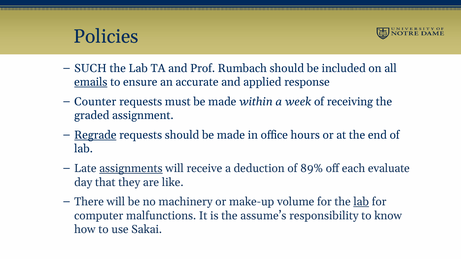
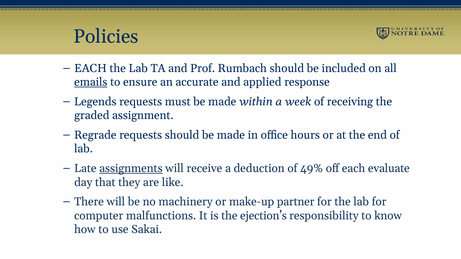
SUCH: SUCH -> EACH (90, 68)
Counter: Counter -> Legends (95, 102)
Regrade underline: present -> none (95, 135)
89%: 89% -> 49% (312, 169)
volume: volume -> partner (296, 202)
lab underline: present -> none (361, 202)
assume’s: assume’s -> ejection’s (263, 216)
